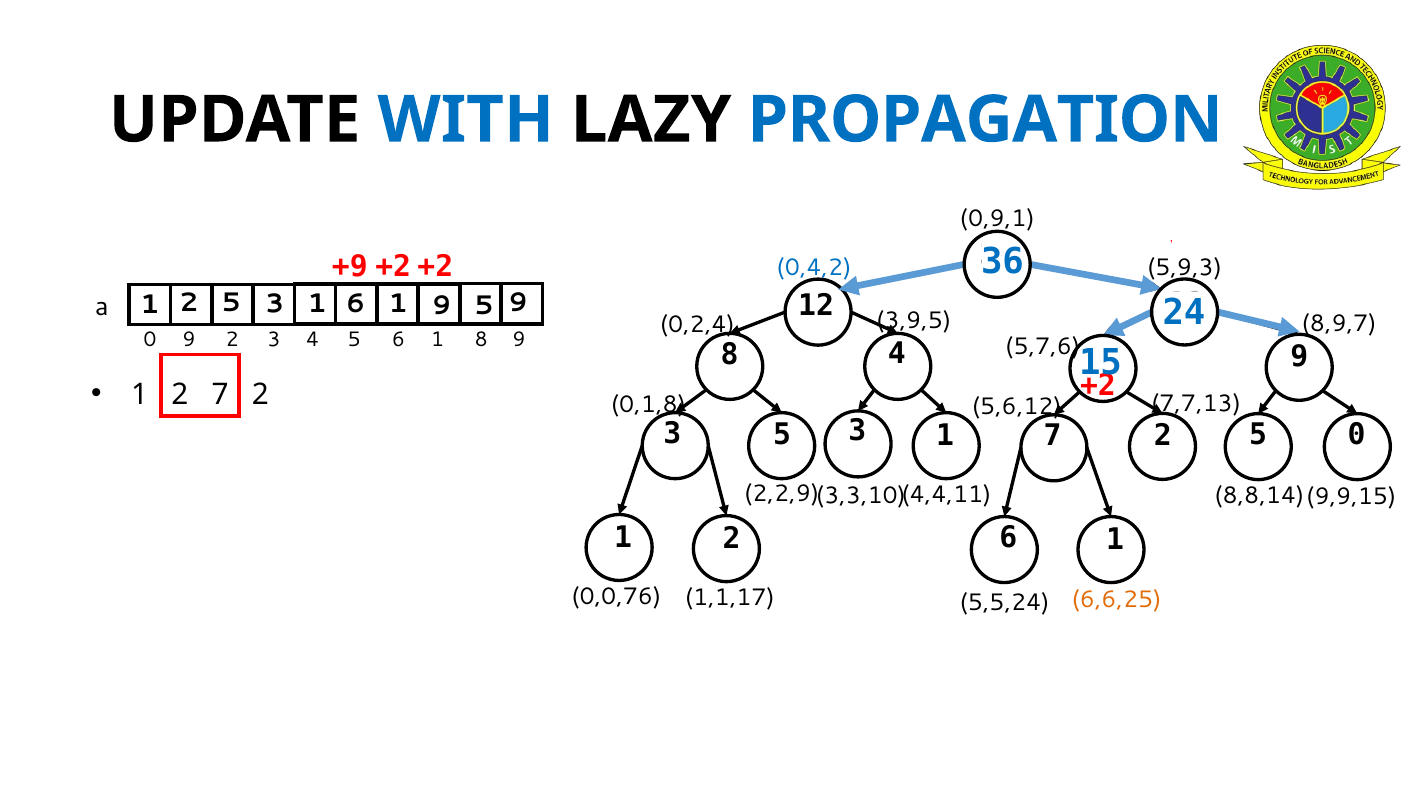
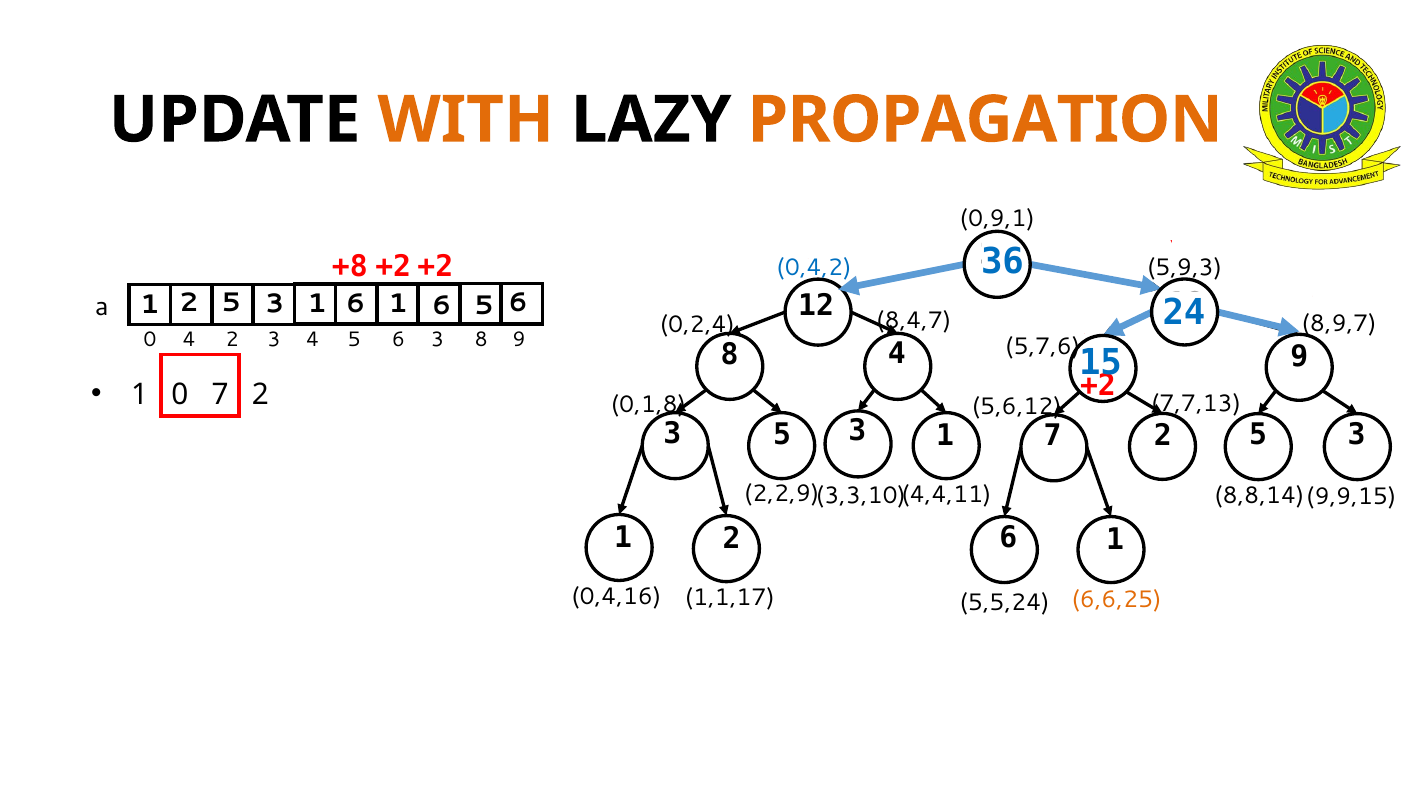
WITH colour: blue -> orange (466, 120)
PROPAGATION colour: blue -> orange (985, 120)
+9: +9 -> +8 (350, 267)
6 1 9: 9 -> 6 (442, 305)
9: 9 -> 6 (518, 303)
3,9,5: 3,9,5 -> 8,4,7 (914, 321)
0 9: 9 -> 4 (189, 340)
5 6 1: 1 -> 3 (437, 340)
2: 2 -> 0 (180, 394)
0: 0 -> 3 (1356, 434)
0,0,76: 0,0,76 -> 0,4,16 (616, 597)
